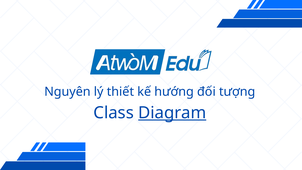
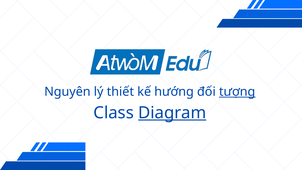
tượng underline: none -> present (237, 92)
